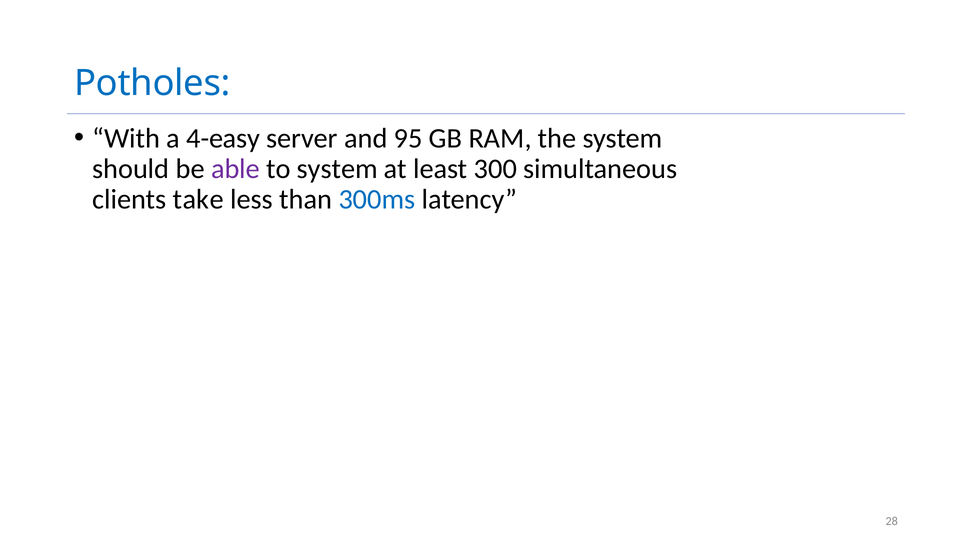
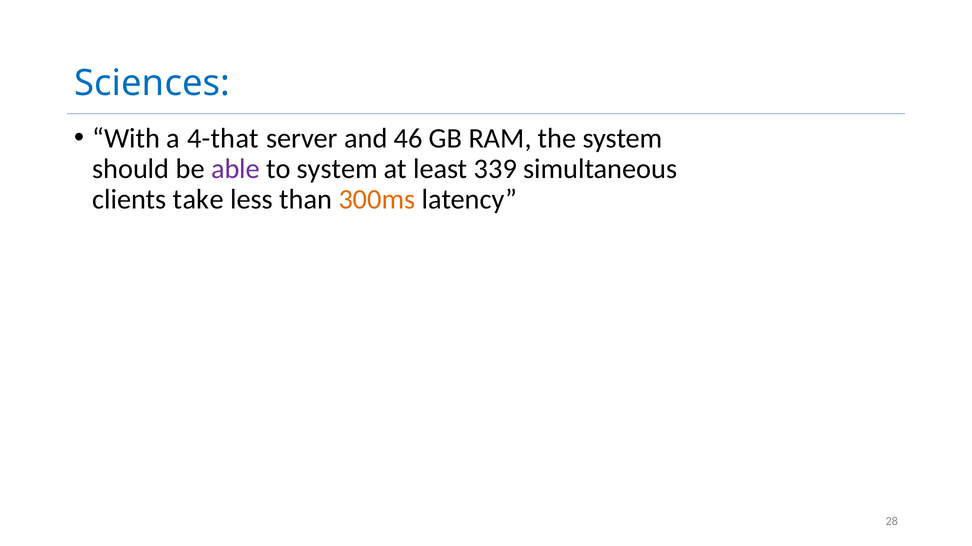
Potholes: Potholes -> Sciences (152, 84)
4-easy: 4-easy -> 4-that (223, 138)
95: 95 -> 46 (408, 138)
300: 300 -> 339 (495, 169)
300ms colour: blue -> orange (377, 200)
